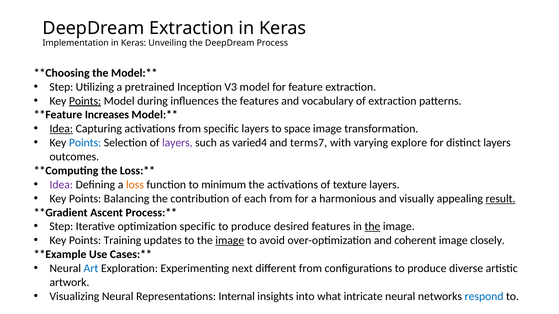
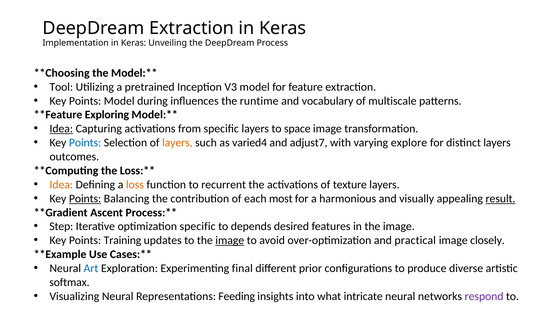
Step: Step -> Tool (61, 87)
Points underline: present -> none (85, 101)
the features: features -> runtime (259, 101)
of extraction: extraction -> multiscale (392, 101)
Increases: Increases -> Exploring (107, 115)
layers colour: purple -> orange (177, 143)
terms7: terms7 -> adjust7 (309, 143)
Idea colour: purple -> orange (61, 185)
minimum: minimum -> recurrent (224, 185)
Points underline: none -> present (85, 199)
each from: from -> most (281, 199)
produce: produce -> depends (251, 227)
the underline: present -> none (372, 227)
coherent: coherent -> practical (415, 241)
next: next -> final (242, 269)
different from: from -> prior (310, 269)
artwork: artwork -> softmax (69, 283)
Internal: Internal -> Feeding (237, 297)
respond colour: blue -> purple (484, 297)
